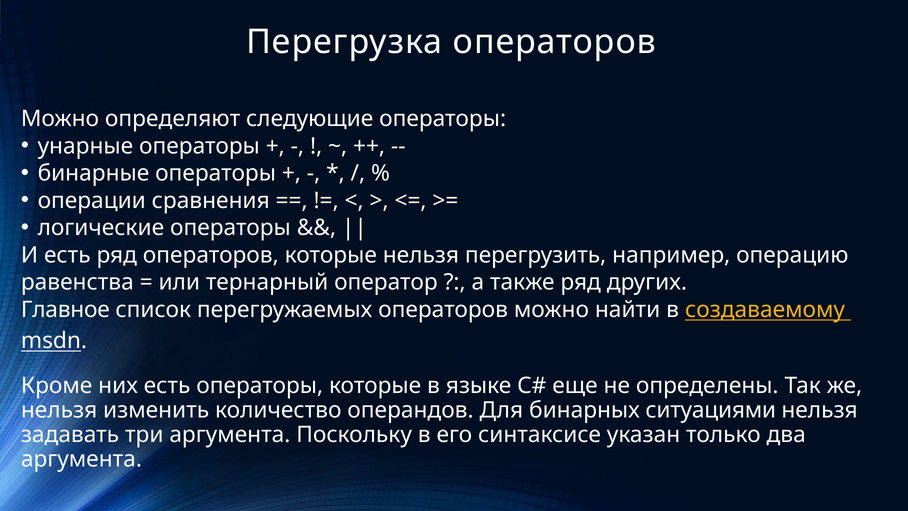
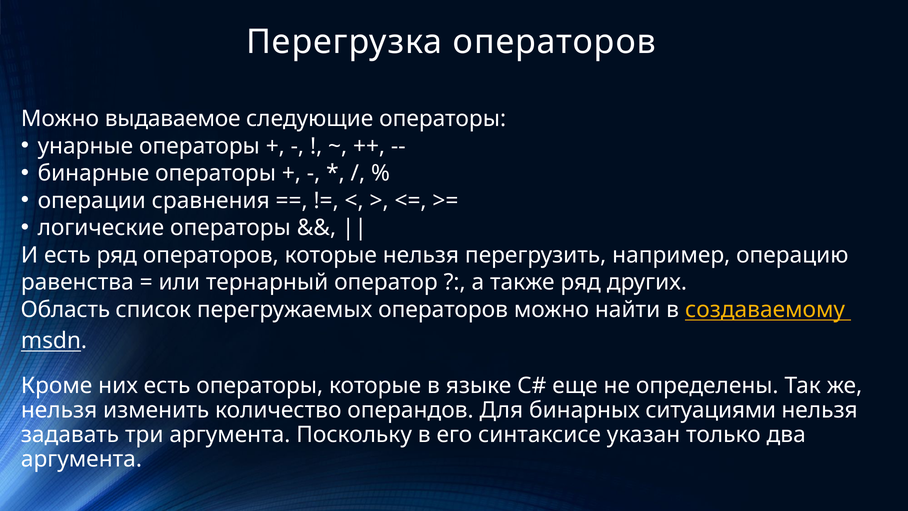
определяют: определяют -> выдаваемое (173, 119)
Главное: Главное -> Область (65, 310)
